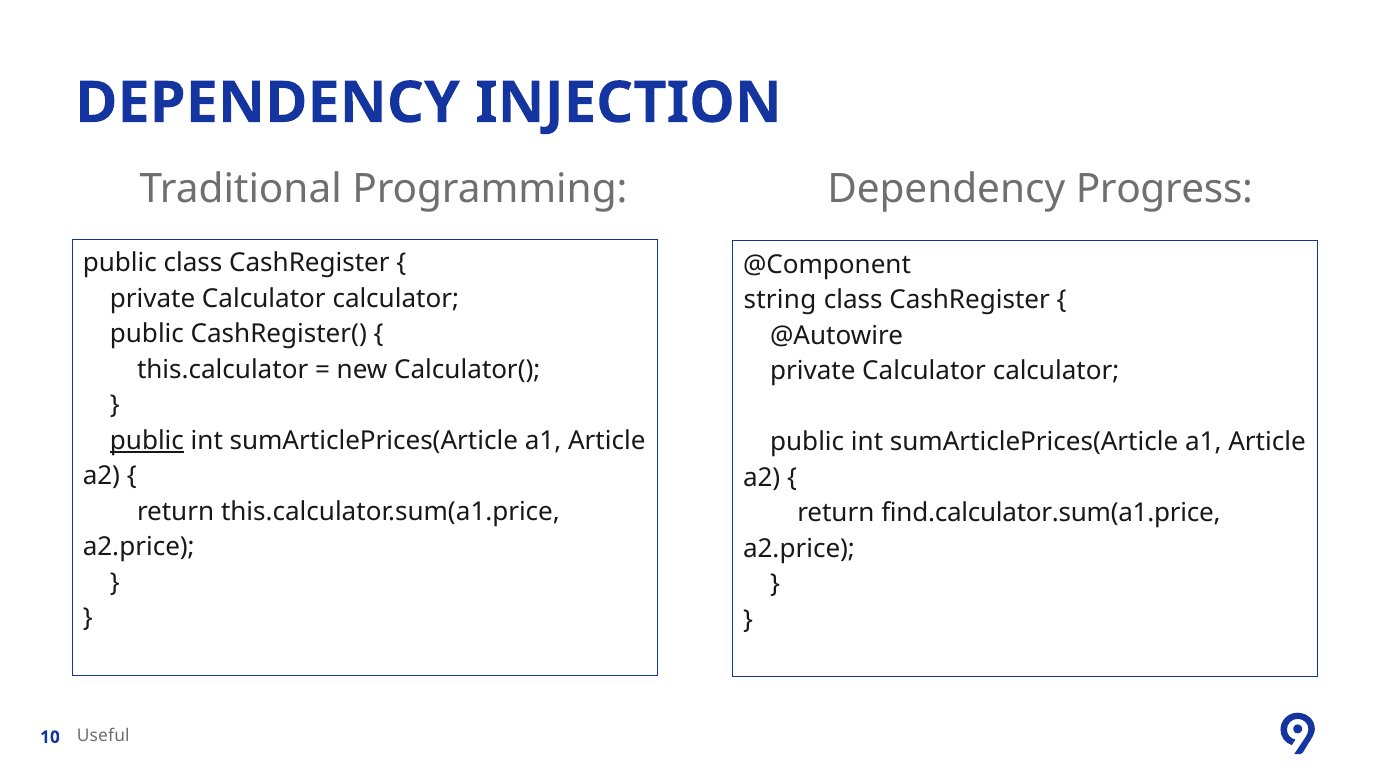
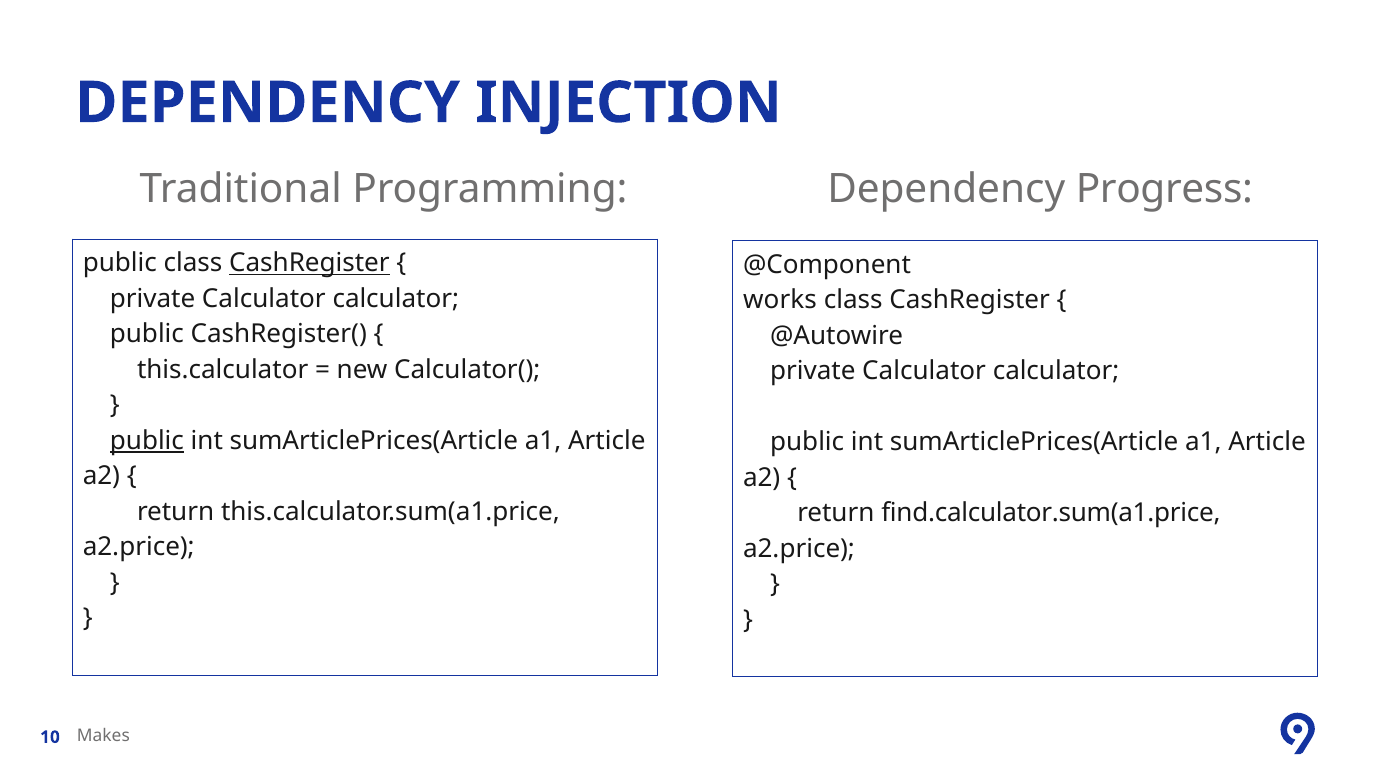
CashRegister underline: none -> present (309, 263)
string: string -> works (780, 300)
Useful: Useful -> Makes (103, 736)
